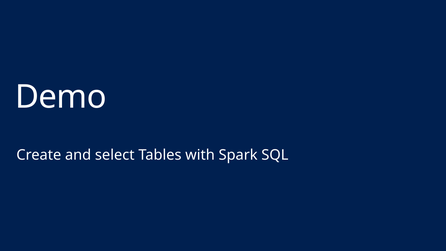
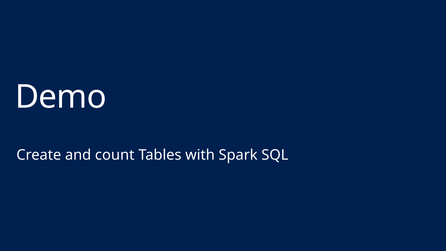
select: select -> count (115, 155)
